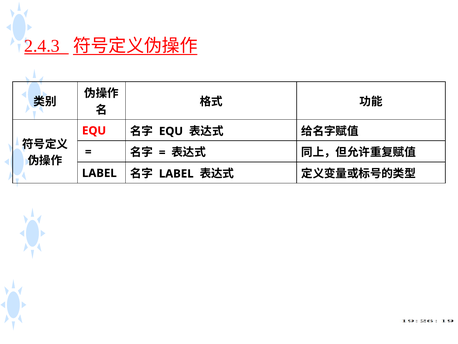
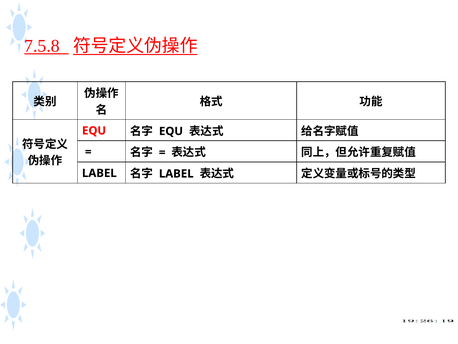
2.4.3: 2.4.3 -> 7.5.8 (42, 46)
